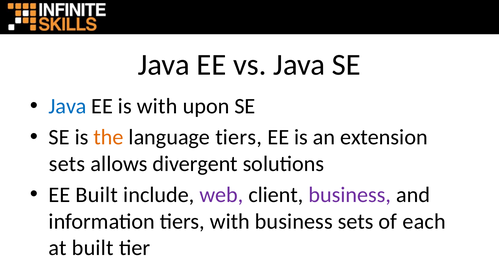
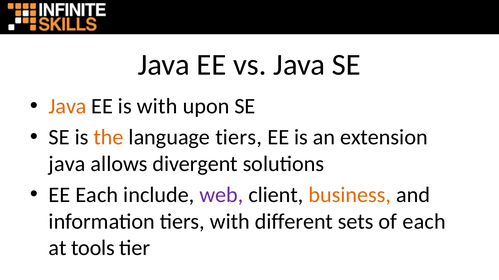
Java colour: blue -> orange (68, 107)
sets: sets -> java (67, 164)
EE Built: Built -> Each (97, 195)
business colour: purple -> orange (350, 195)
with business: business -> different (294, 222)
at built: built -> tools (93, 249)
